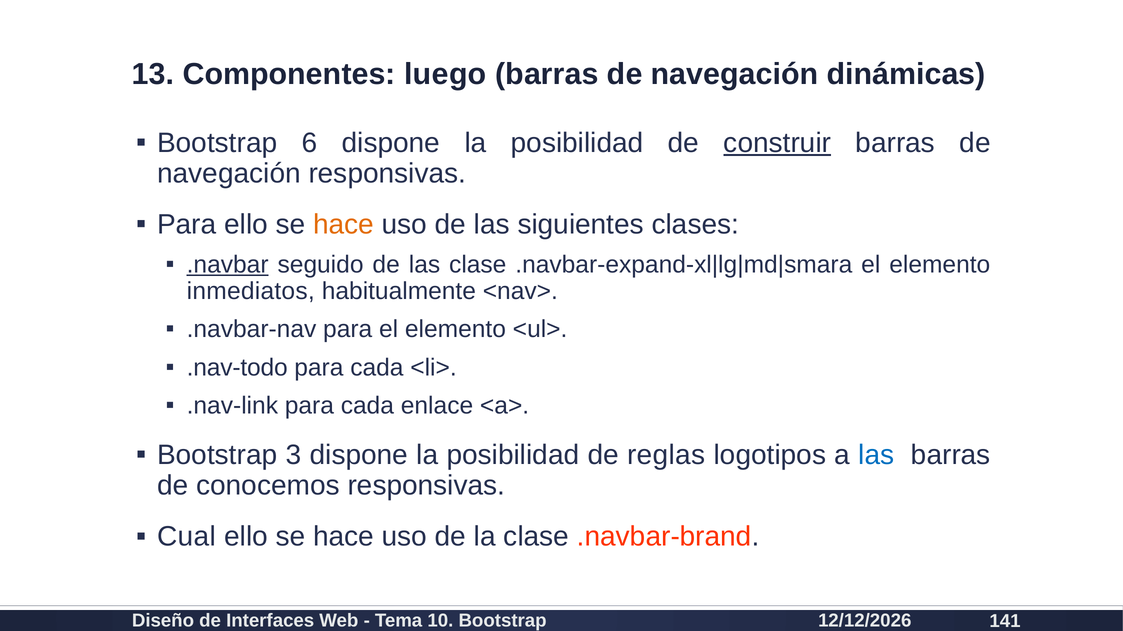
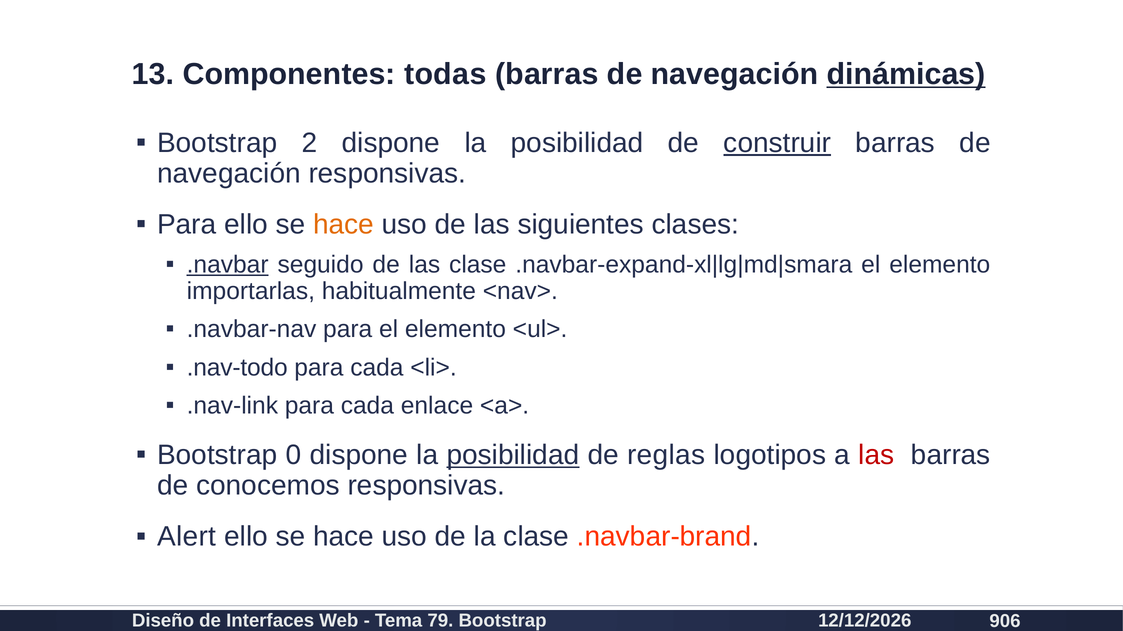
luego: luego -> todas (445, 74)
dinámicas underline: none -> present (906, 74)
6: 6 -> 2 (310, 143)
inmediatos: inmediatos -> importarlas (251, 291)
3: 3 -> 0 (293, 456)
posibilidad underline: none -> present (513, 456)
las colour: blue -> red (876, 456)
Cual: Cual -> Alert (187, 537)
10: 10 -> 79 (440, 621)
141: 141 -> 906 (1005, 622)
